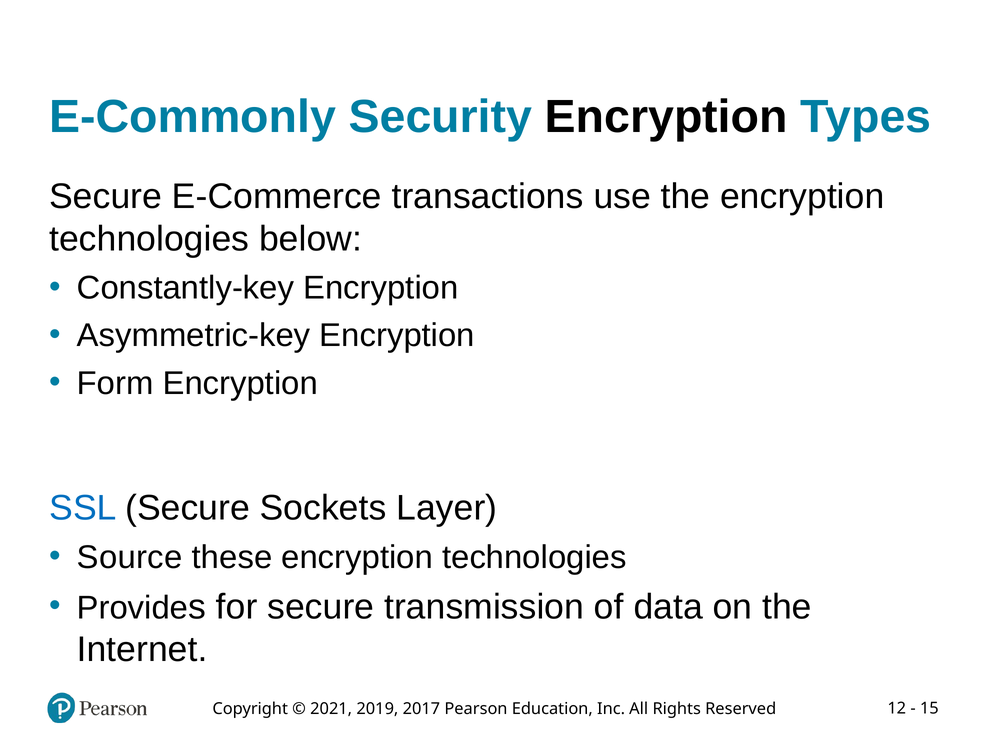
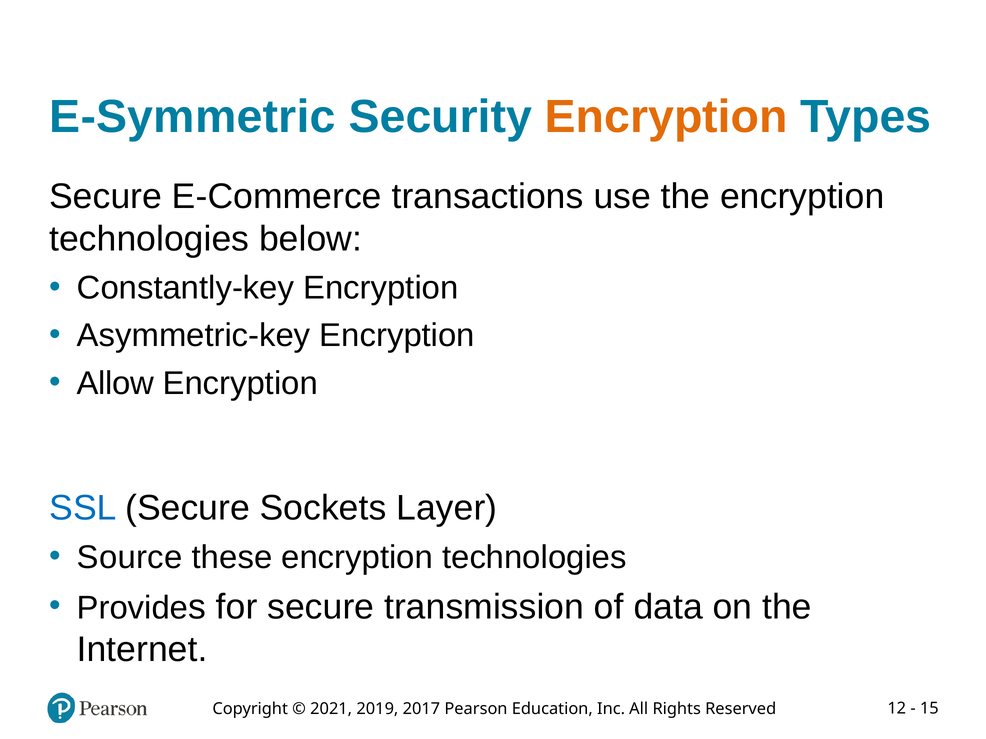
E-Commonly: E-Commonly -> E-Symmetric (193, 117)
Encryption colour: black -> orange (666, 117)
Form: Form -> Allow (115, 384)
